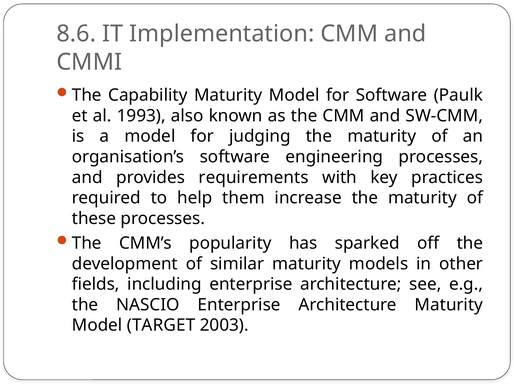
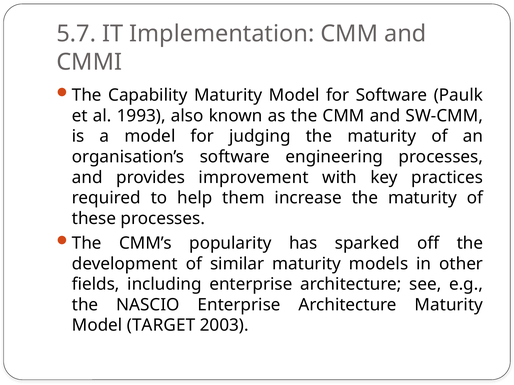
8.6: 8.6 -> 5.7 (76, 34)
requirements: requirements -> improvement (254, 178)
